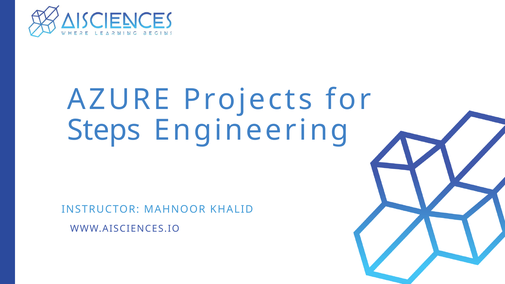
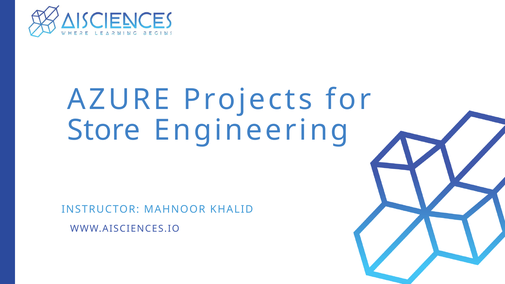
Steps: Steps -> Store (104, 130)
